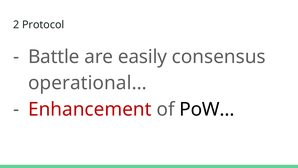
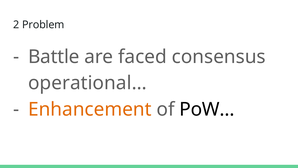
Protocol: Protocol -> Problem (43, 25)
easily: easily -> faced (142, 57)
Enhancement colour: red -> orange (90, 109)
